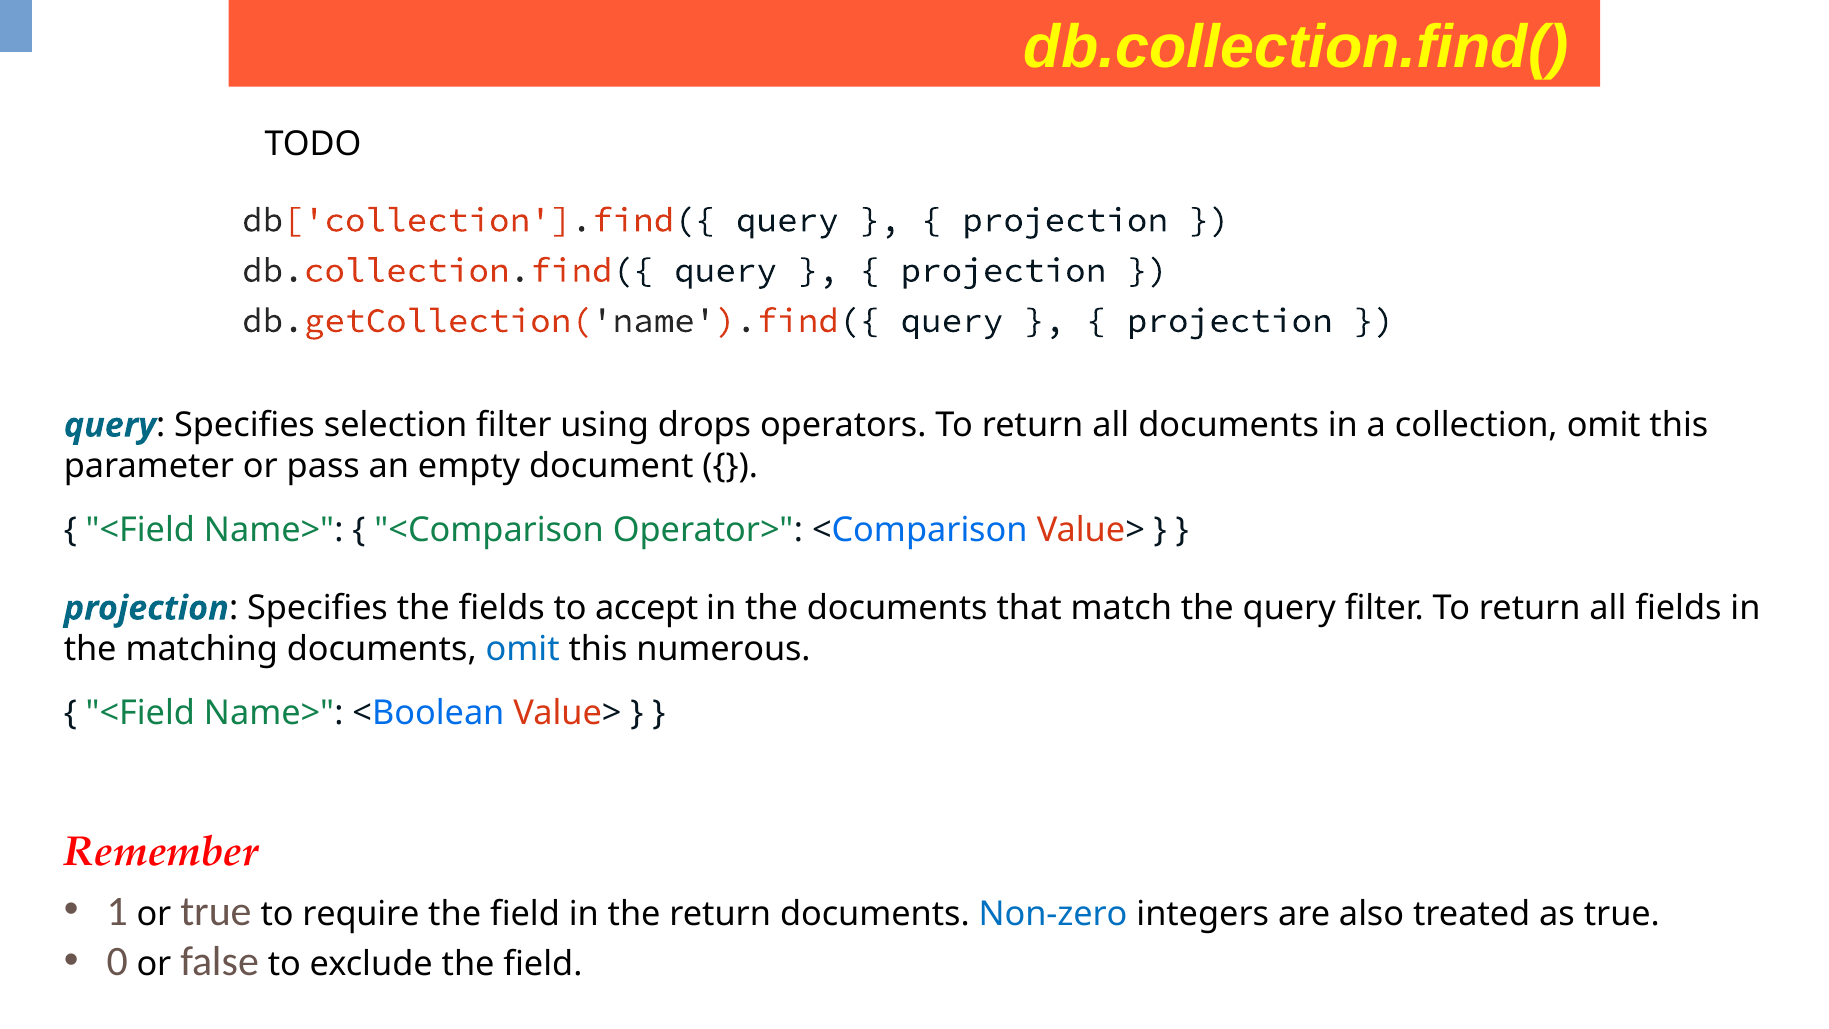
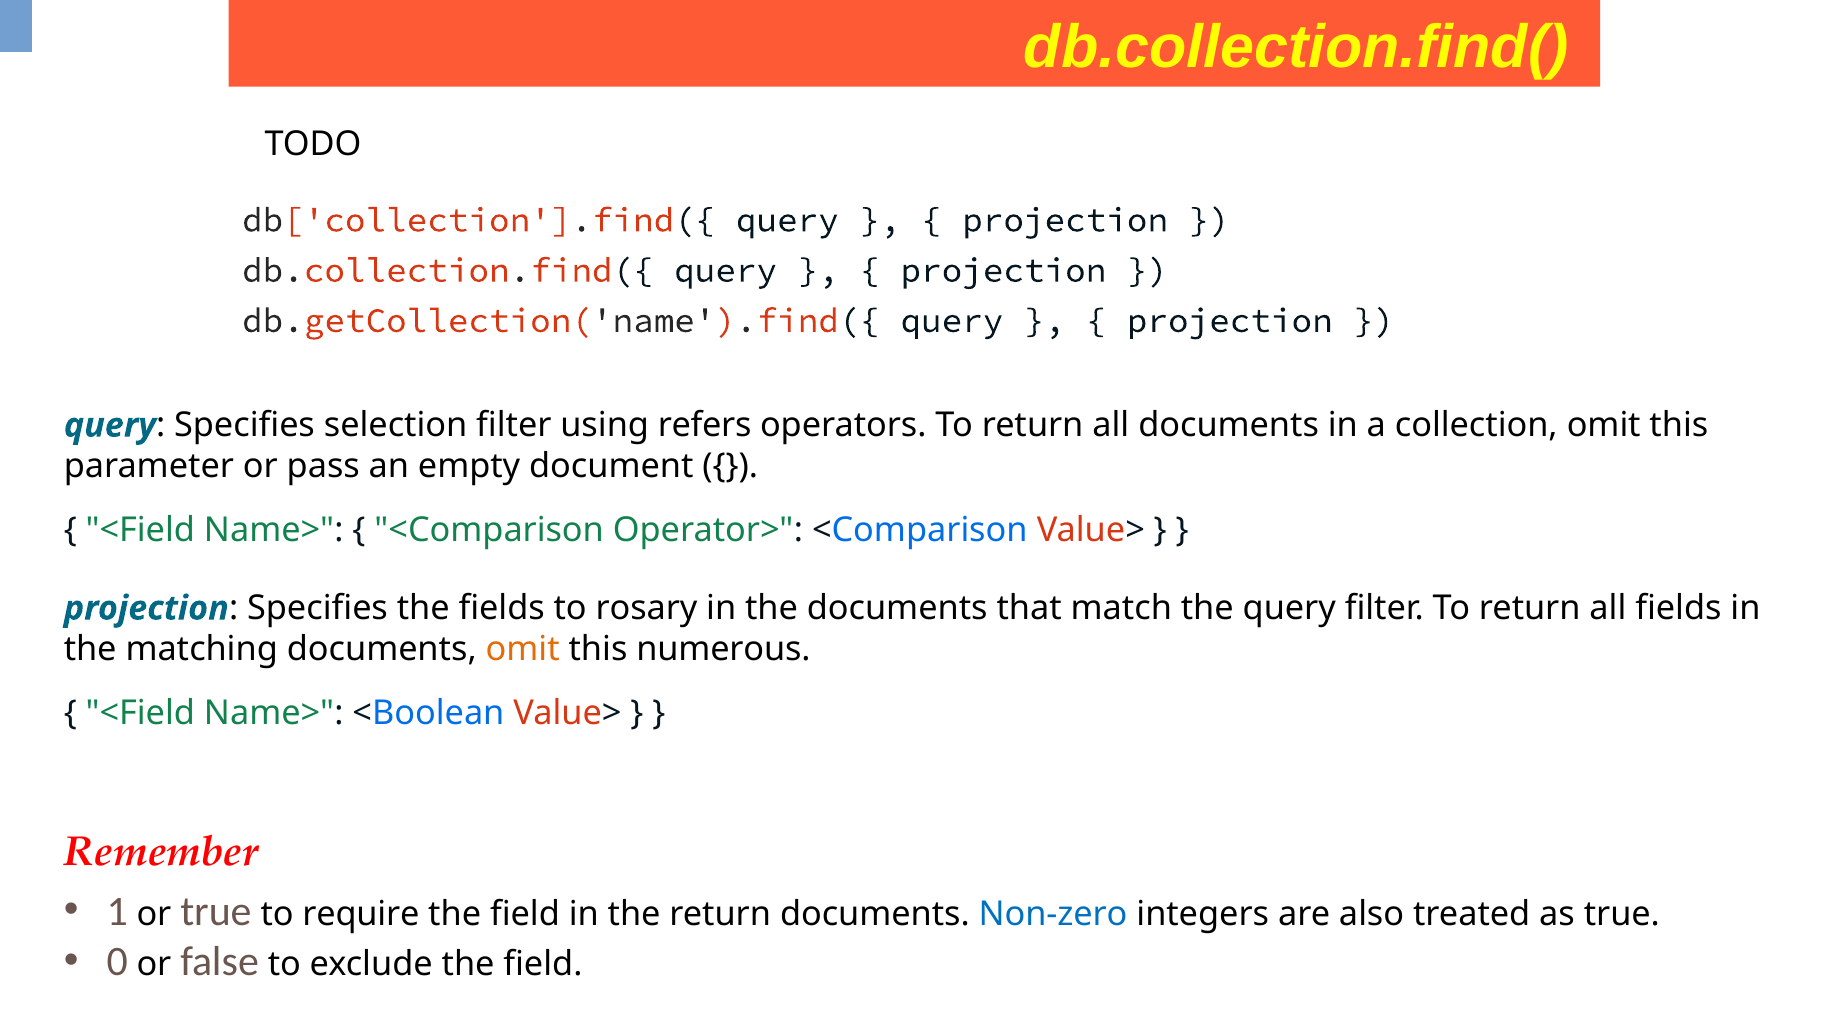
drops: drops -> refers (705, 425)
accept: accept -> rosary (647, 608)
omit colour: blue -> orange (523, 649)
